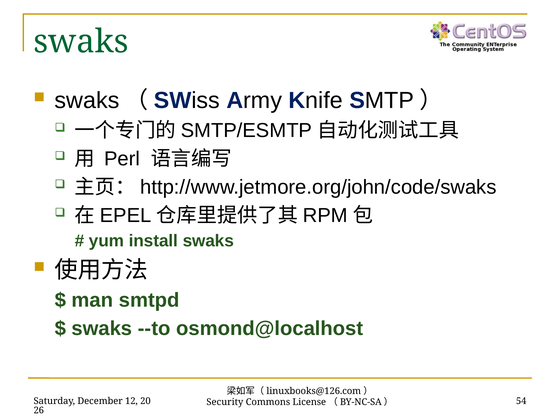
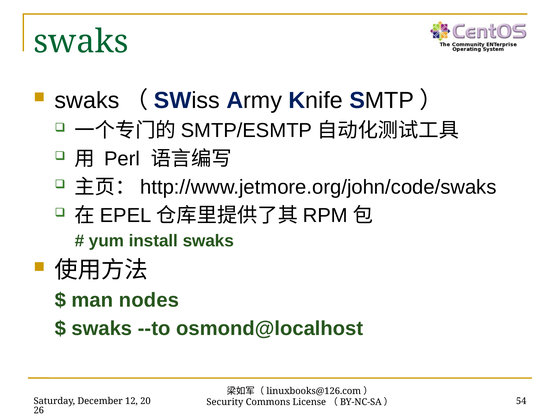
smtpd: smtpd -> nodes (149, 300)
